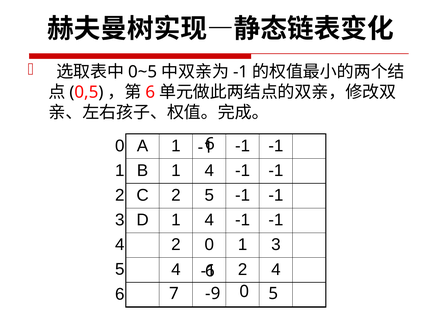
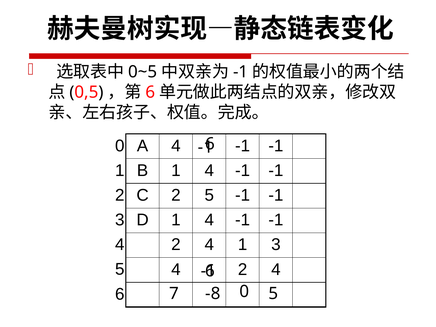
A 1: 1 -> 4 (176, 146)
0: 0 -> 4 (209, 245)
-9: -9 -> -8 (213, 294)
